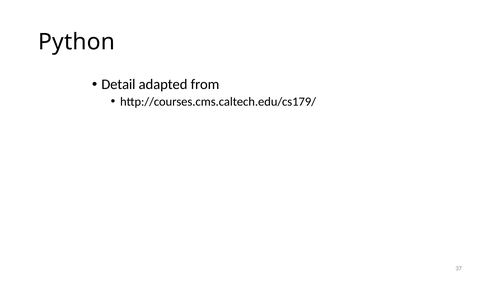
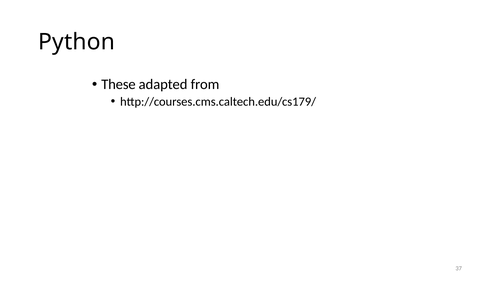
Detail: Detail -> These (118, 85)
